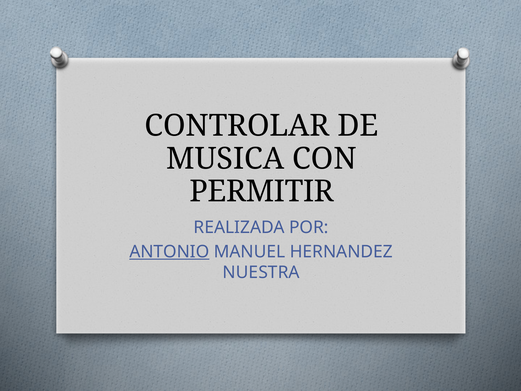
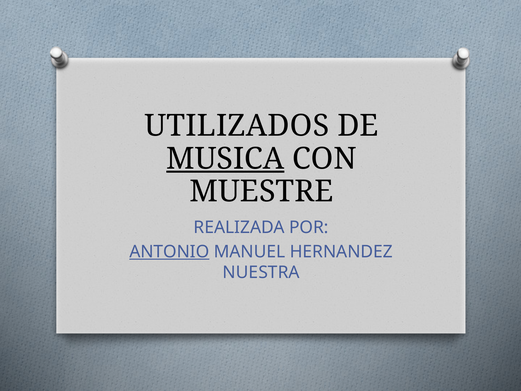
CONTROLAR: CONTROLAR -> UTILIZADOS (237, 126)
MUSICA underline: none -> present (225, 159)
PERMITIR: PERMITIR -> MUESTRE (261, 191)
